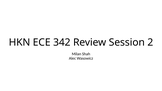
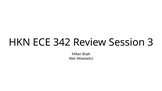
2: 2 -> 3 (150, 42)
